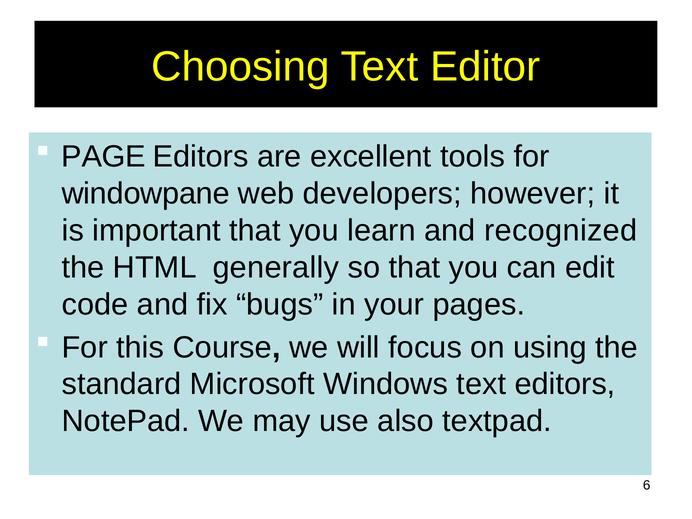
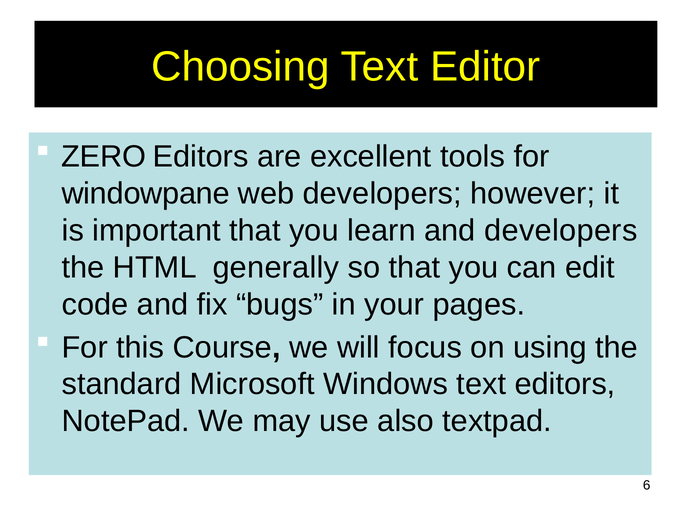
PAGE: PAGE -> ZERO (104, 157)
and recognized: recognized -> developers (561, 231)
